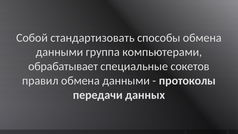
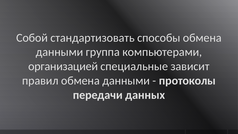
обрабатывает: обрабатывает -> организацией (63, 66)
сокетов: сокетов -> зависит (190, 66)
